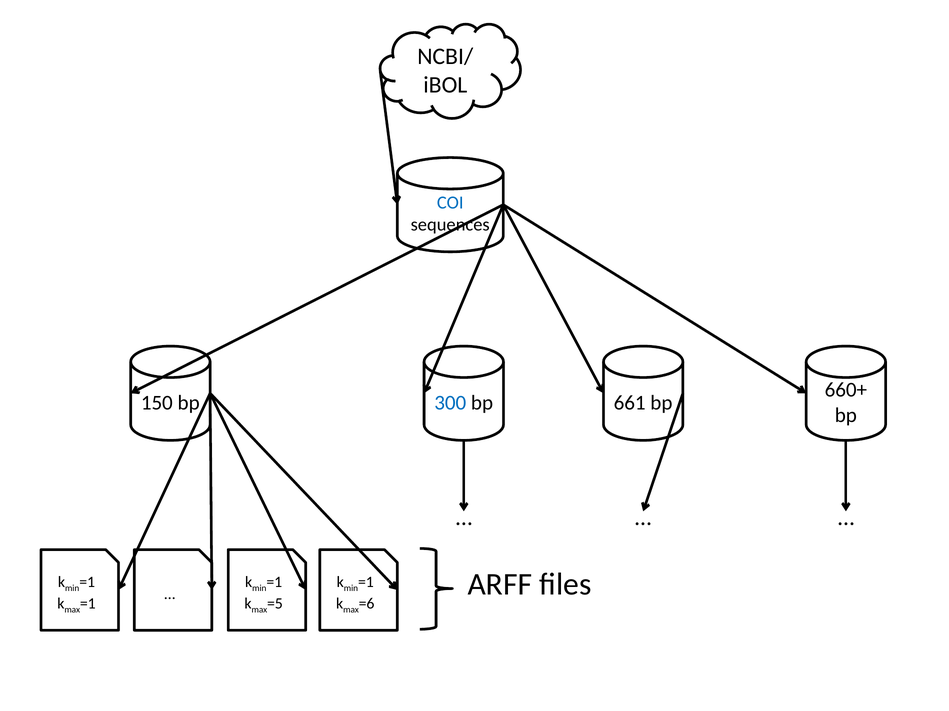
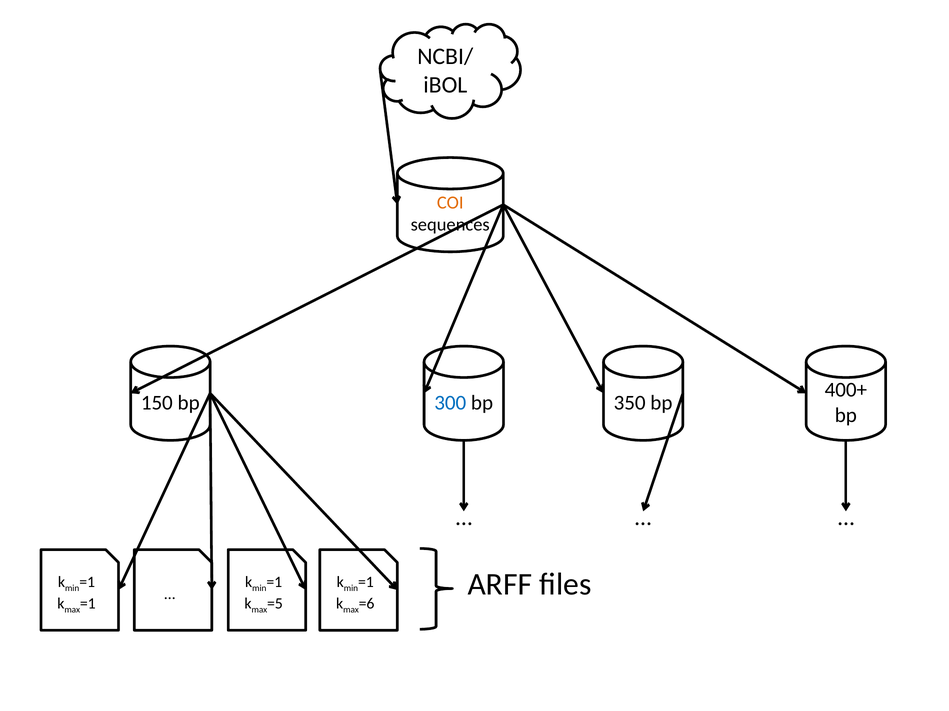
COI colour: blue -> orange (450, 203)
660+: 660+ -> 400+ (846, 390)
661: 661 -> 350 (630, 403)
